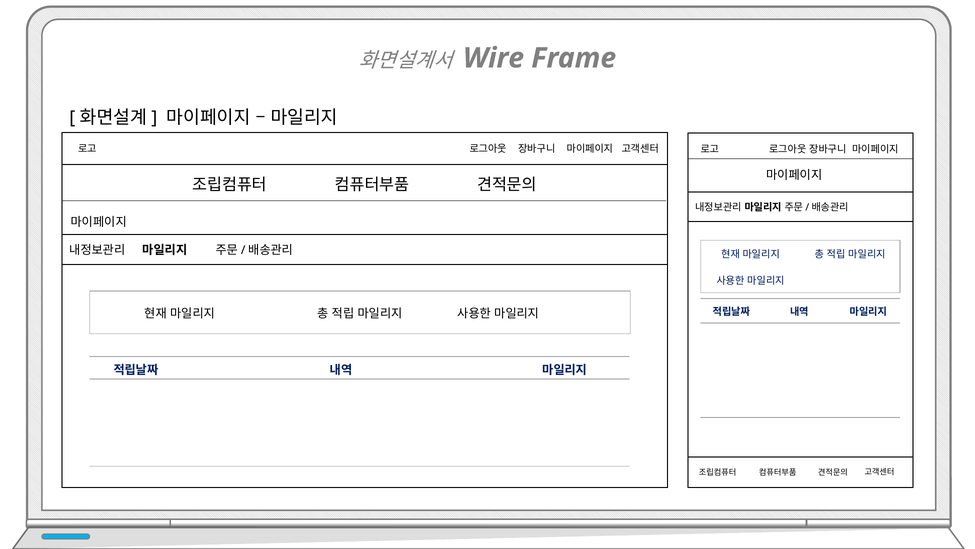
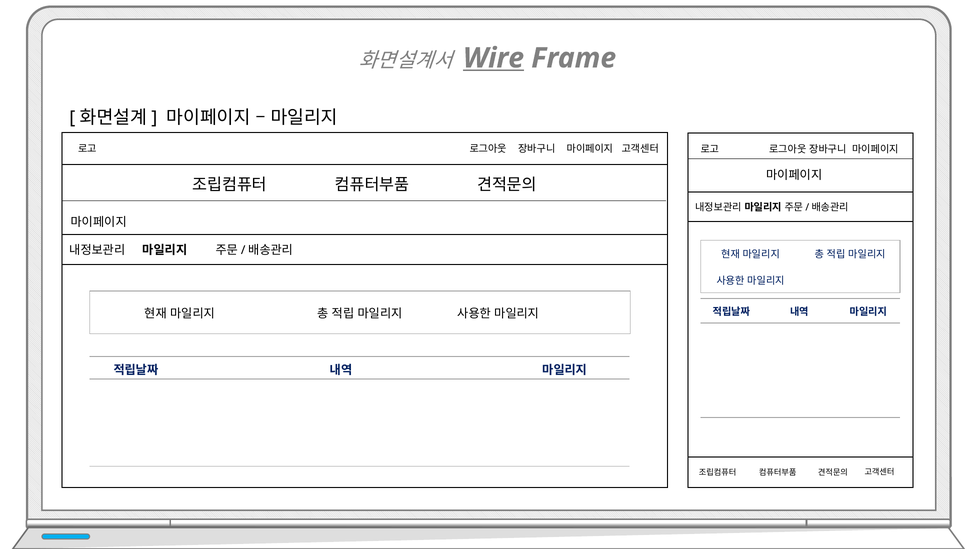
Wire underline: none -> present (494, 58)
